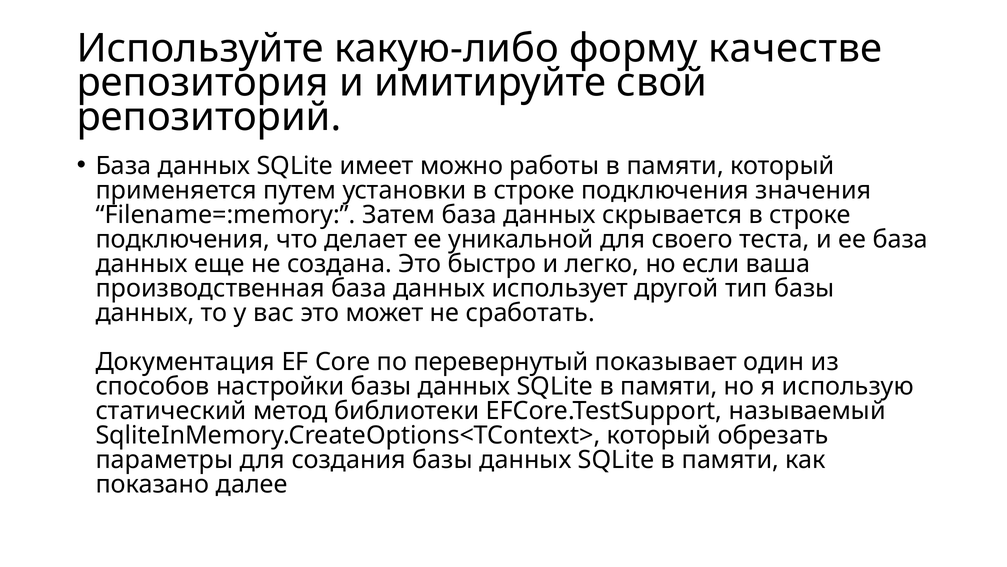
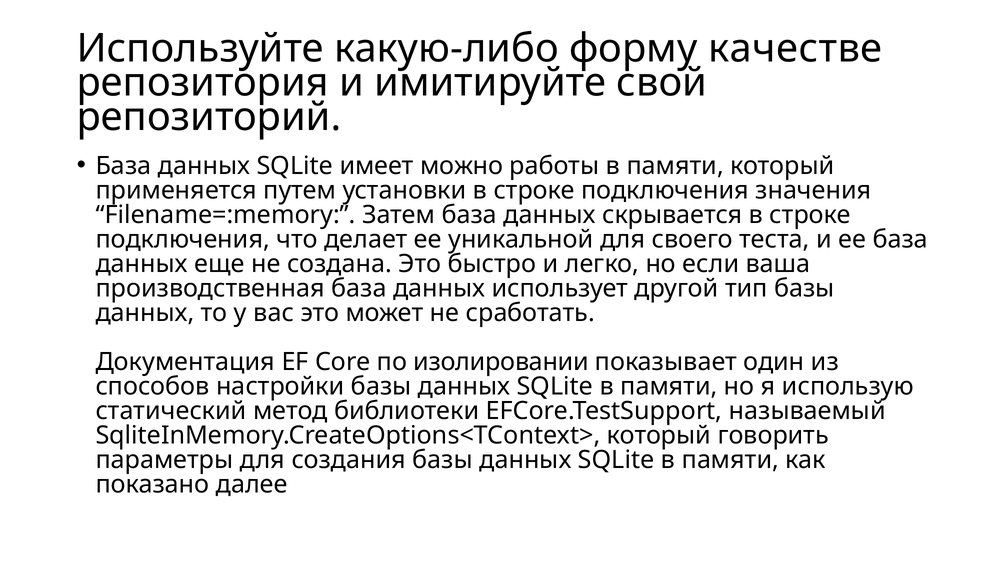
перевернутый: перевернутый -> изолировании (501, 362)
обрезать: обрезать -> говорить (773, 435)
